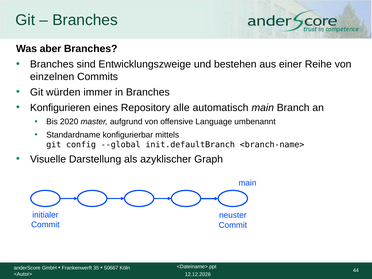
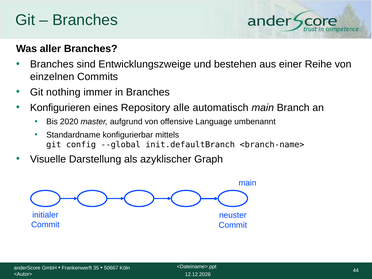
aber: aber -> aller (50, 49)
würden: würden -> nothing (63, 92)
